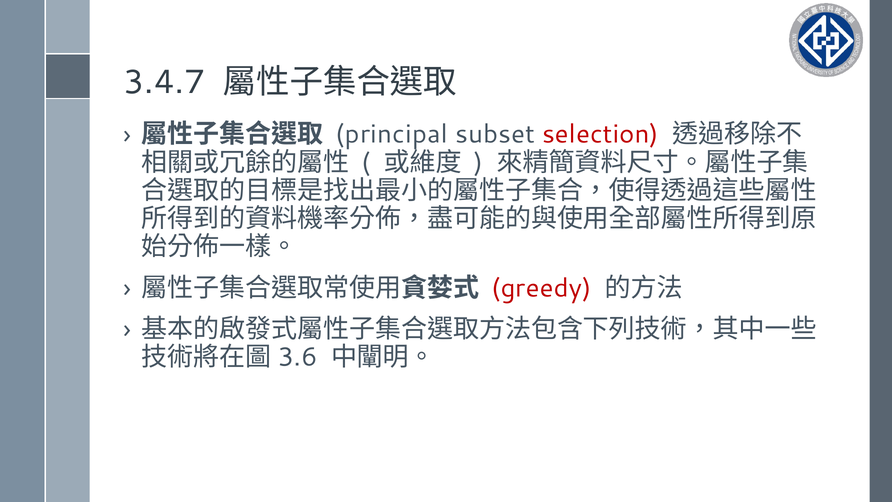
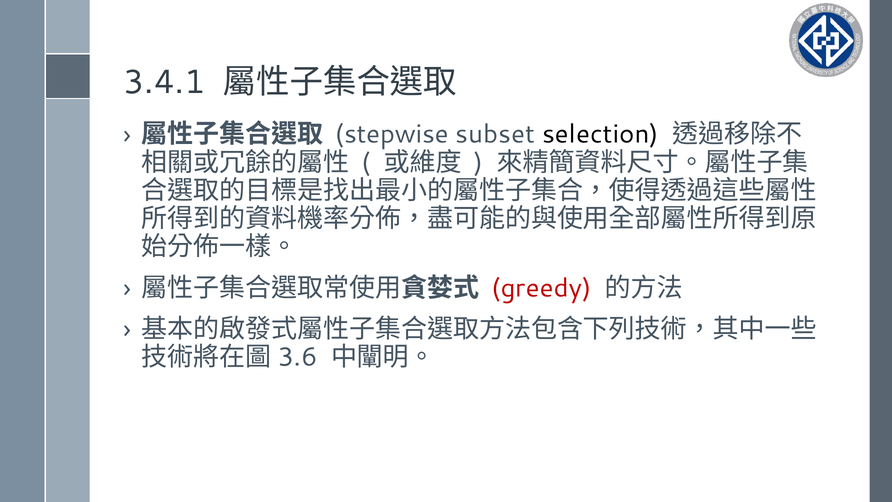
3.4.7: 3.4.7 -> 3.4.1 (164, 82)
principal: principal -> stepwise (392, 134)
selection colour: red -> black (600, 134)
